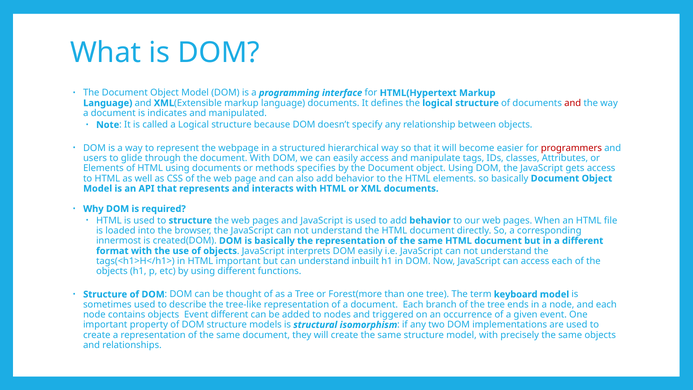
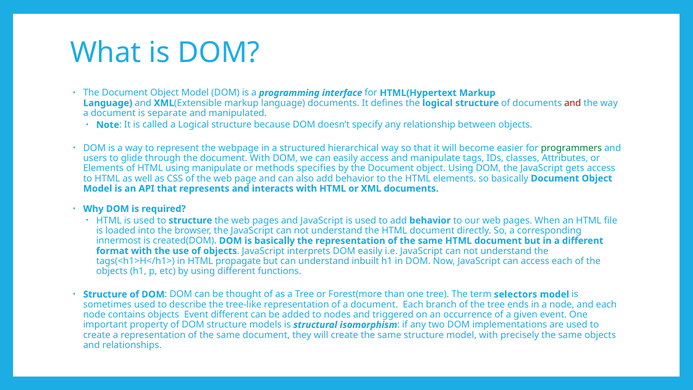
indicates: indicates -> separate (167, 113)
programmers colour: red -> green (571, 148)
using documents: documents -> manipulate (217, 168)
HTML important: important -> propagate (238, 261)
keyboard: keyboard -> selectors (516, 294)
